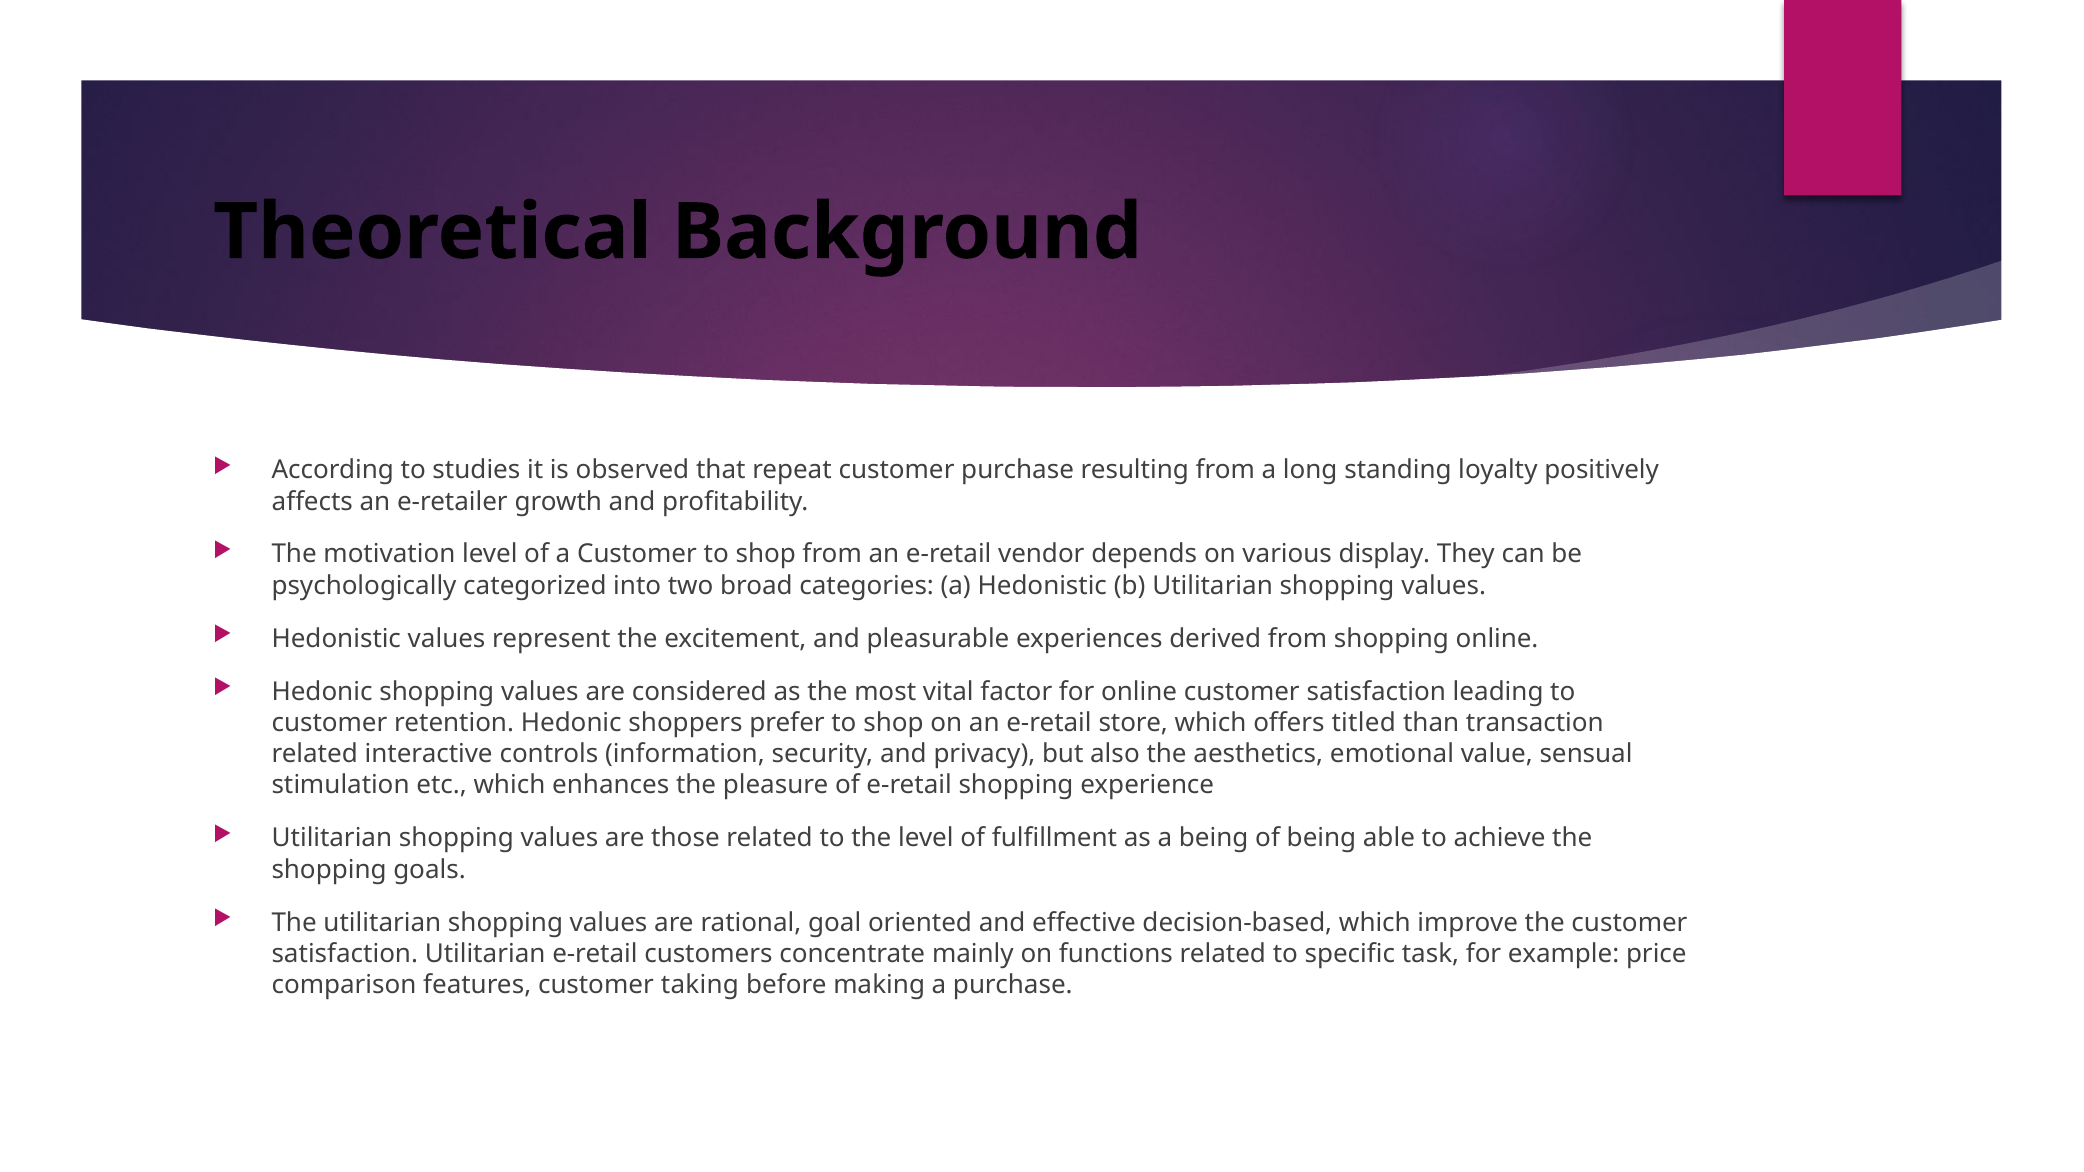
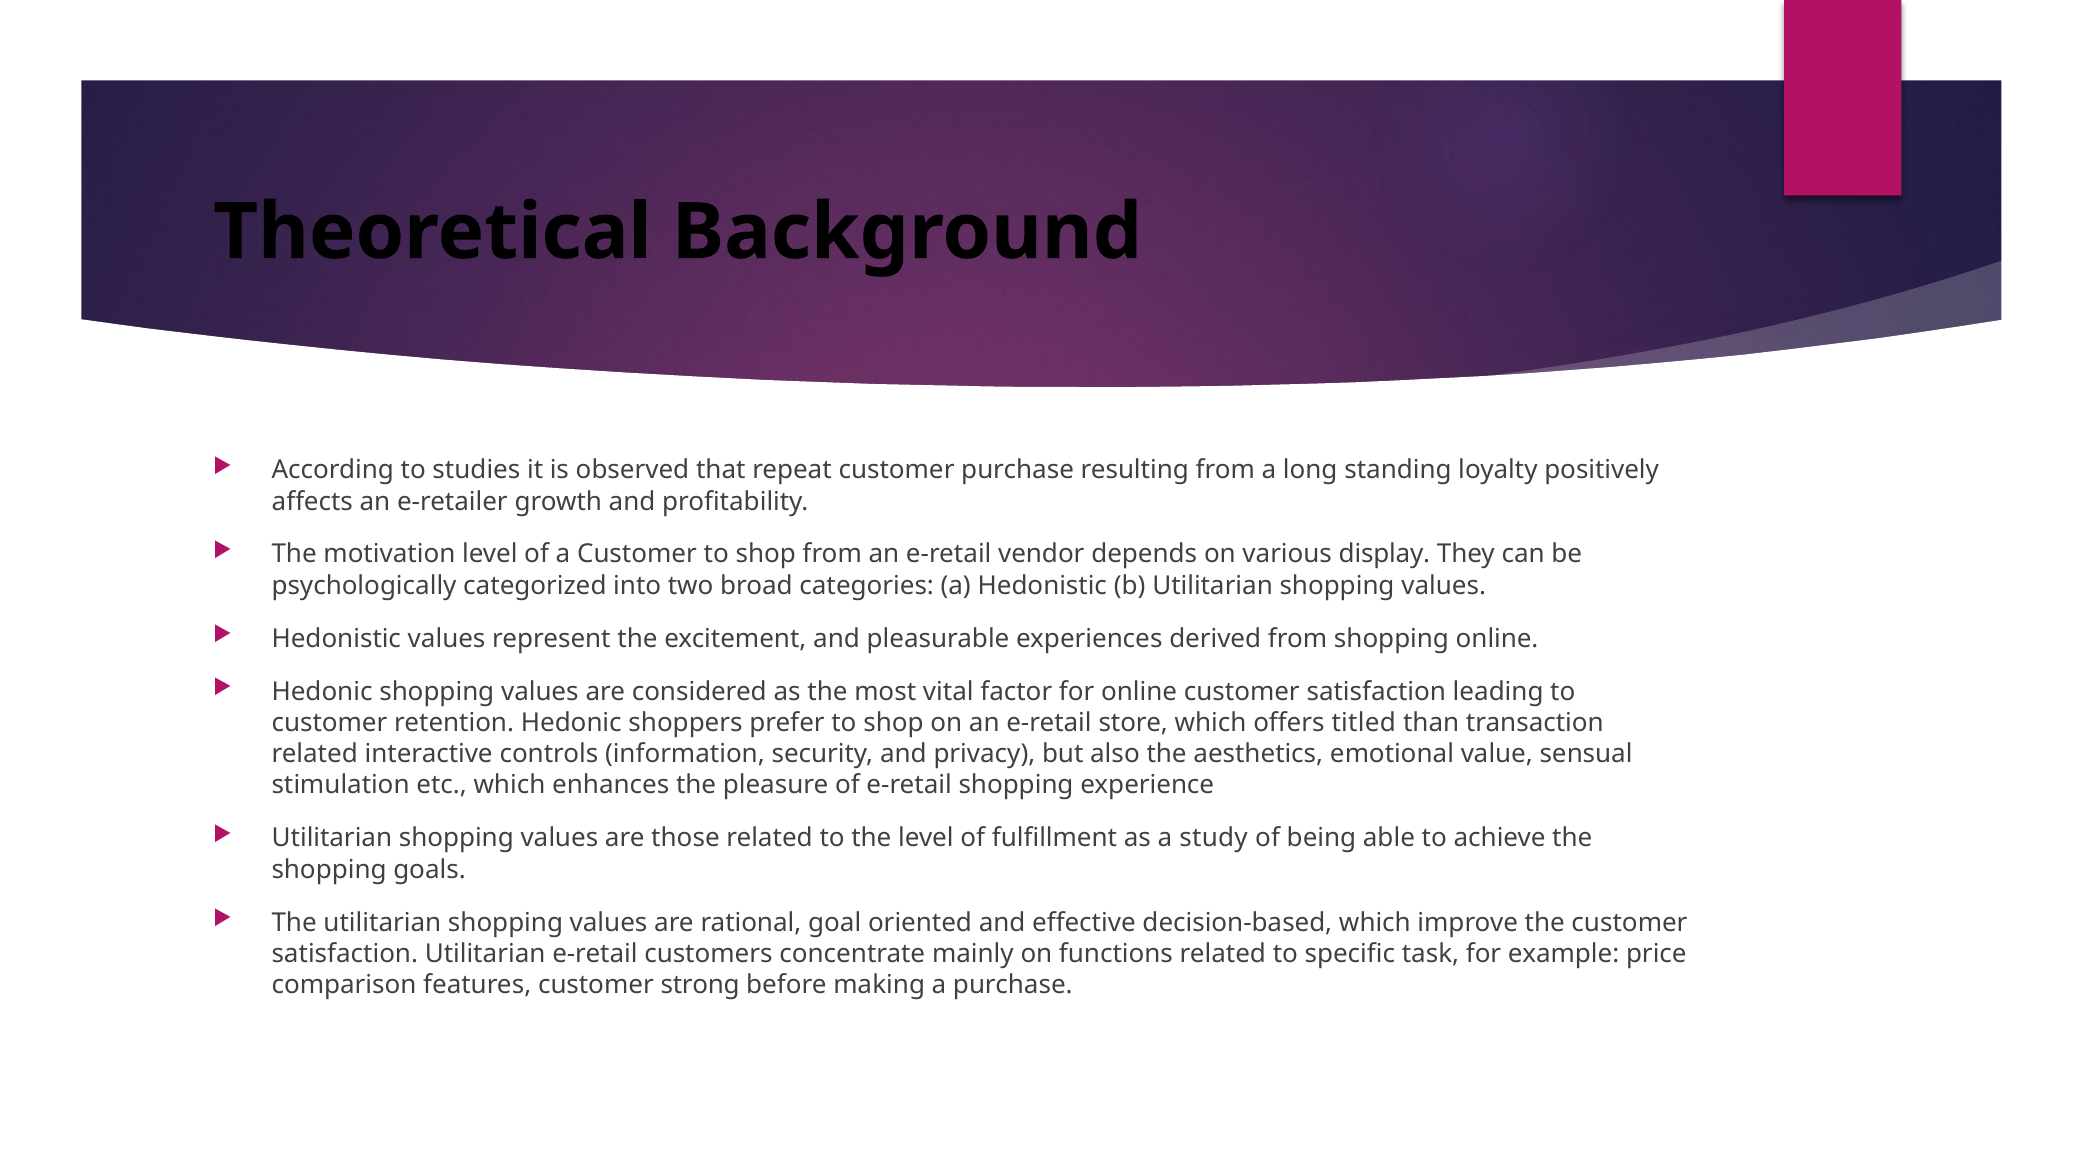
a being: being -> study (1214, 838)
taking: taking -> strong (700, 985)
